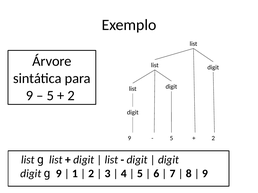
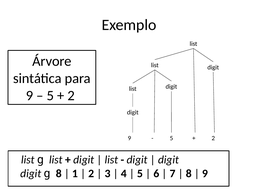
g 9: 9 -> 8 (59, 174)
